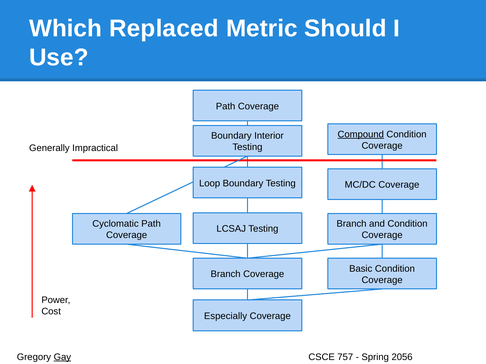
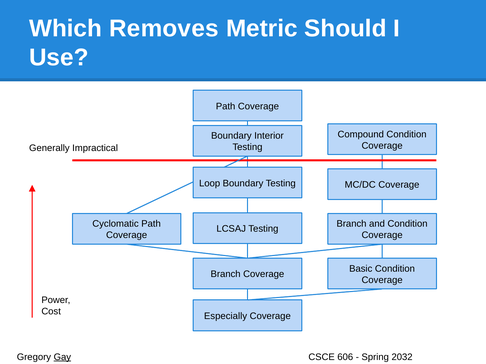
Replaced: Replaced -> Removes (164, 28)
Compound underline: present -> none (361, 134)
757: 757 -> 606 (345, 357)
2056: 2056 -> 2032 (402, 357)
